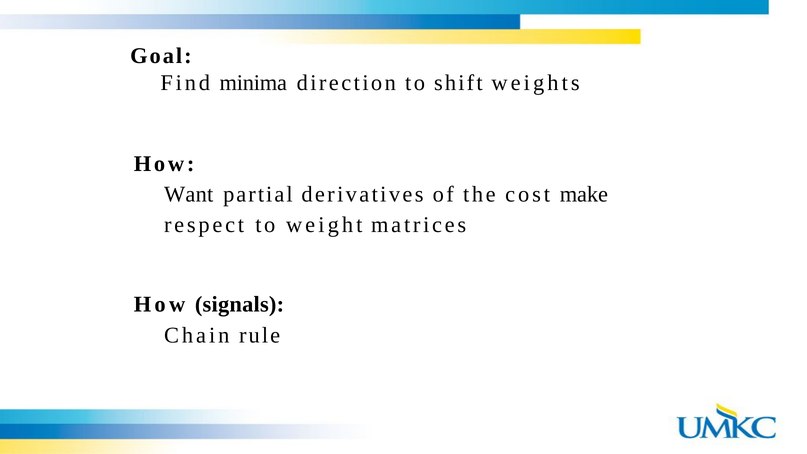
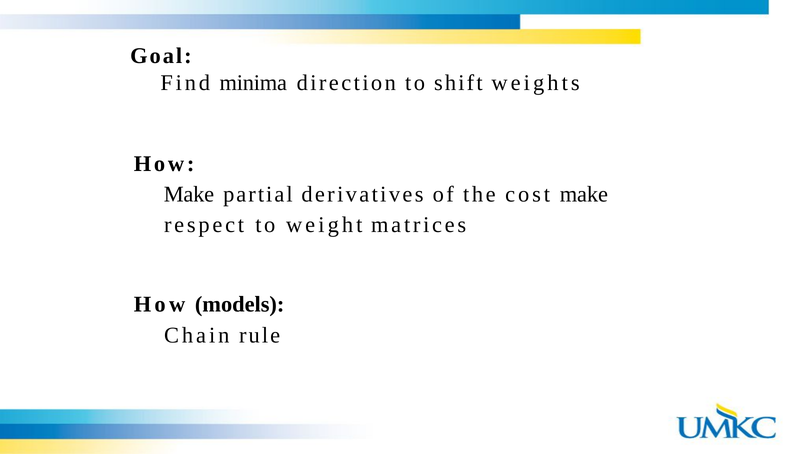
Want: Want -> Make (189, 194)
signals: signals -> models (240, 304)
